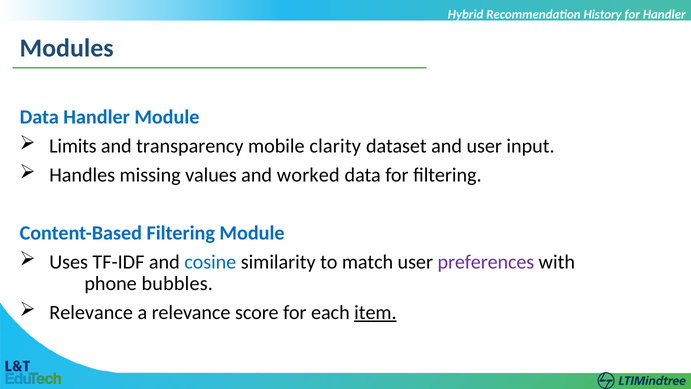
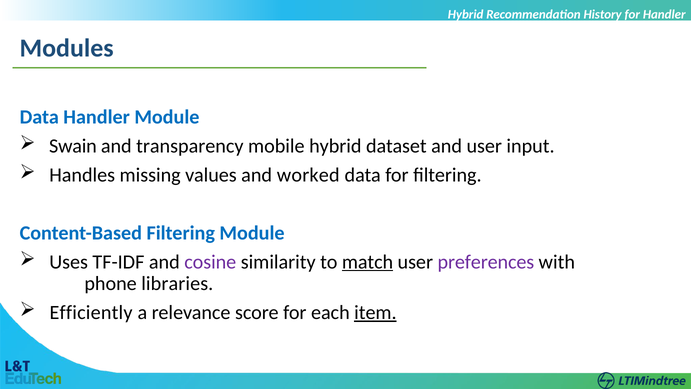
Limits: Limits -> Swain (73, 146)
mobile clarity: clarity -> hybrid (335, 146)
cosine colour: blue -> purple (210, 262)
match underline: none -> present (368, 262)
bubbles: bubbles -> libraries (177, 283)
Relevance: Relevance -> Efficiently (91, 312)
